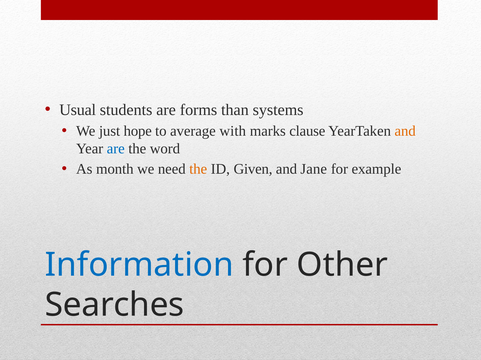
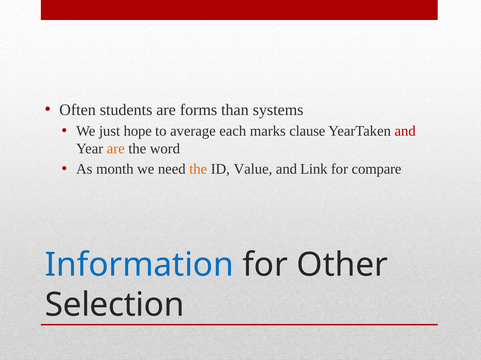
Usual: Usual -> Often (78, 110)
with: with -> each (233, 131)
and colour: orange -> red (405, 131)
are colour: blue -> orange (116, 149)
Given: Given -> Value (253, 169)
Jane: Jane -> Link (314, 169)
example: example -> compare (377, 169)
Searches: Searches -> Selection (115, 305)
